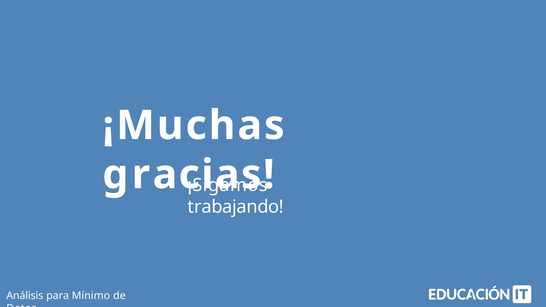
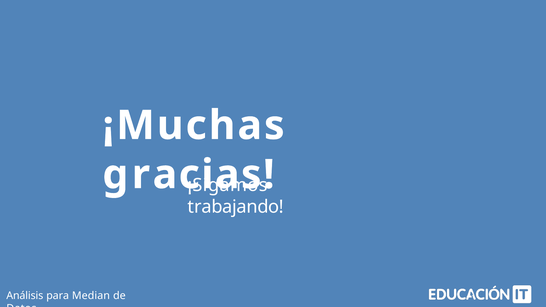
Mínimo: Mínimo -> Median (91, 296)
